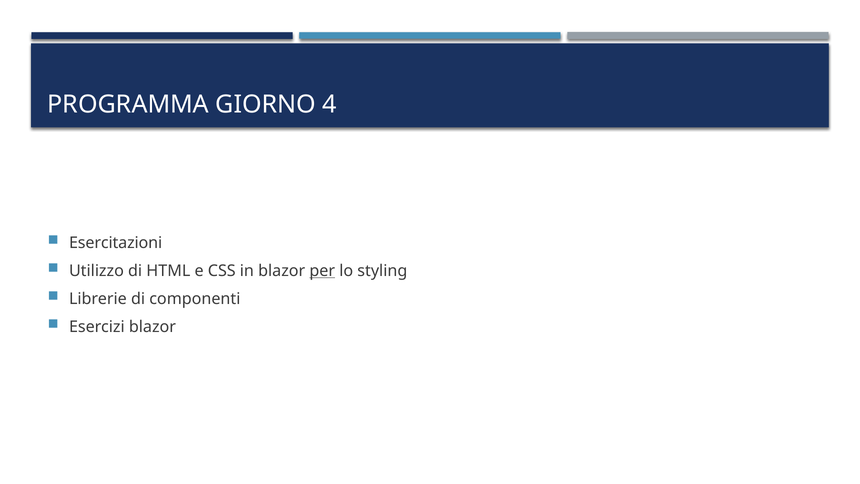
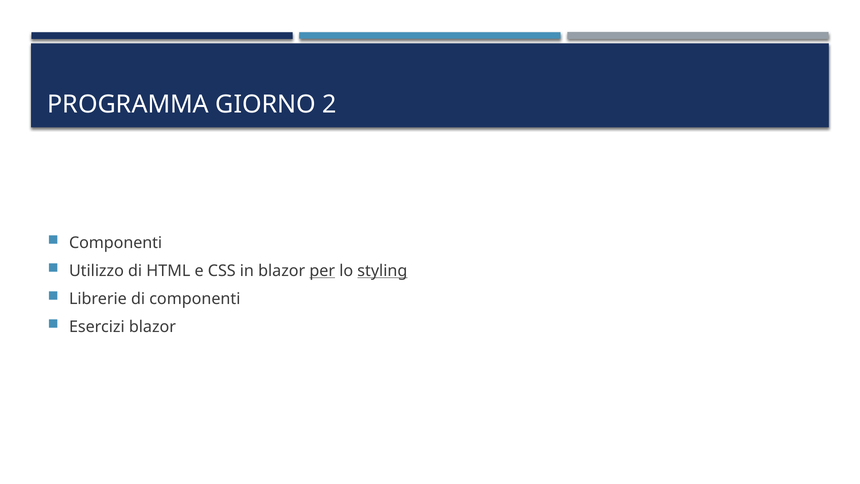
4: 4 -> 2 (330, 104)
Esercitazioni: Esercitazioni -> Componenti (116, 243)
styling underline: none -> present (382, 271)
